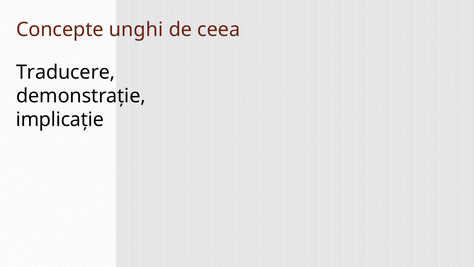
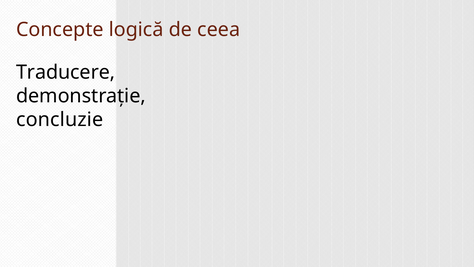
unghi: unghi -> logică (136, 29)
implicație: implicație -> concluzie (60, 119)
